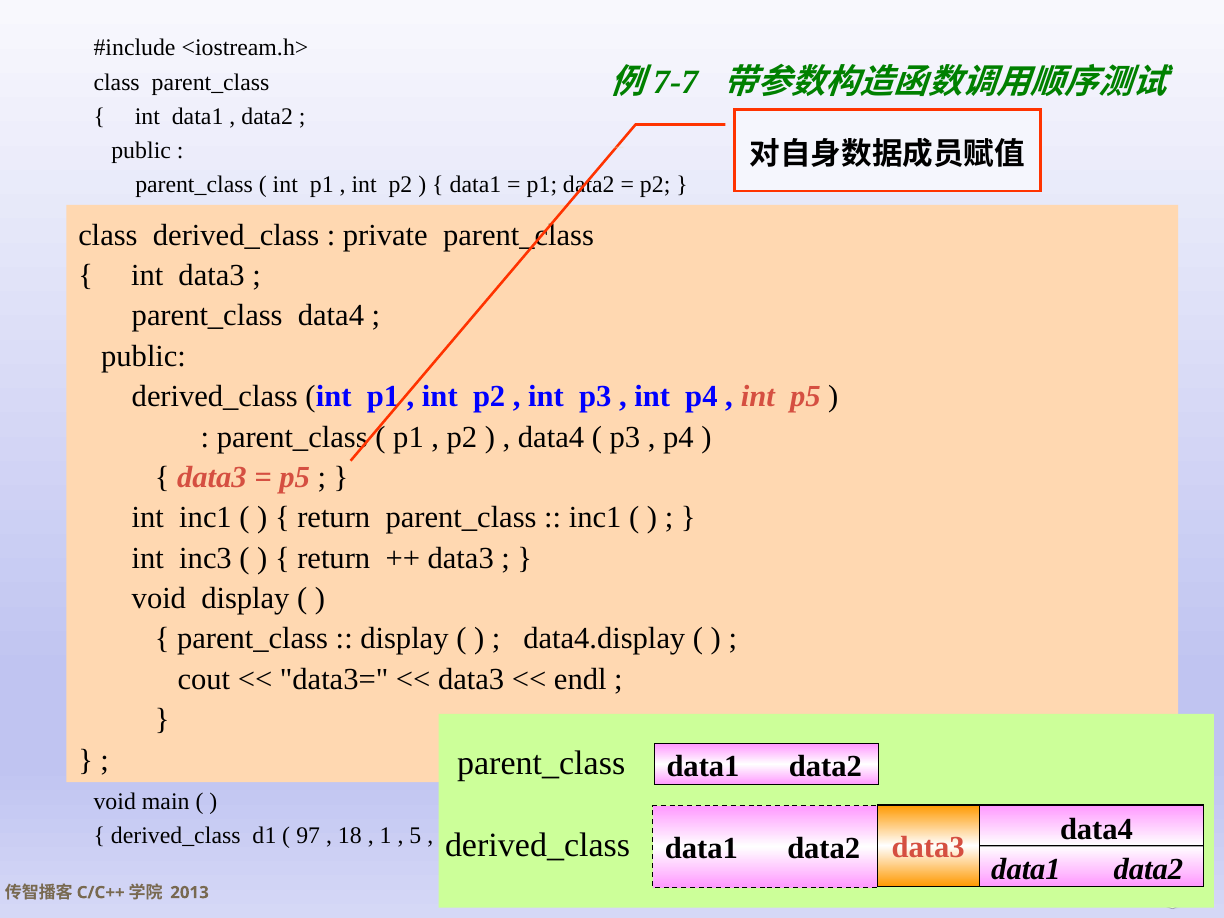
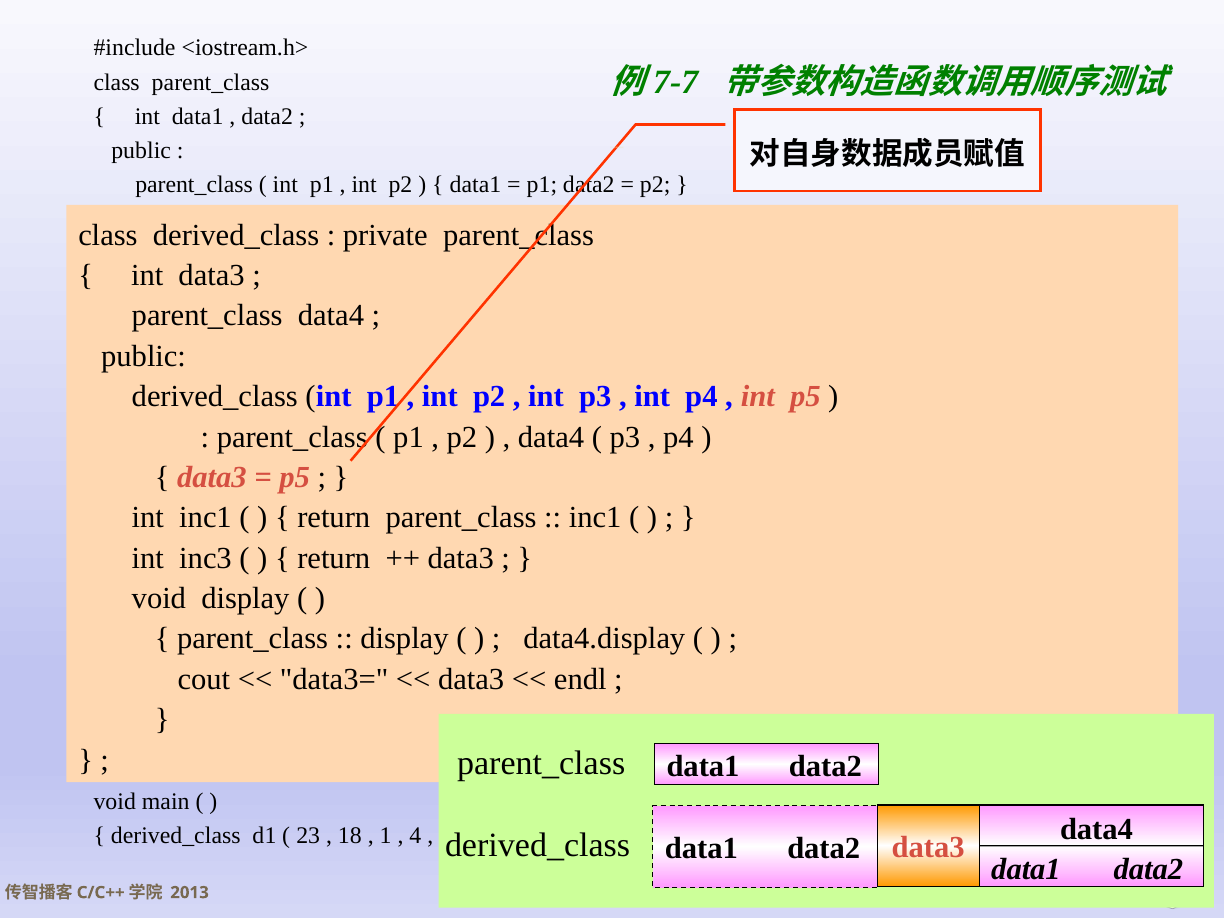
97: 97 -> 23 (308, 836)
5: 5 -> 4 (415, 836)
